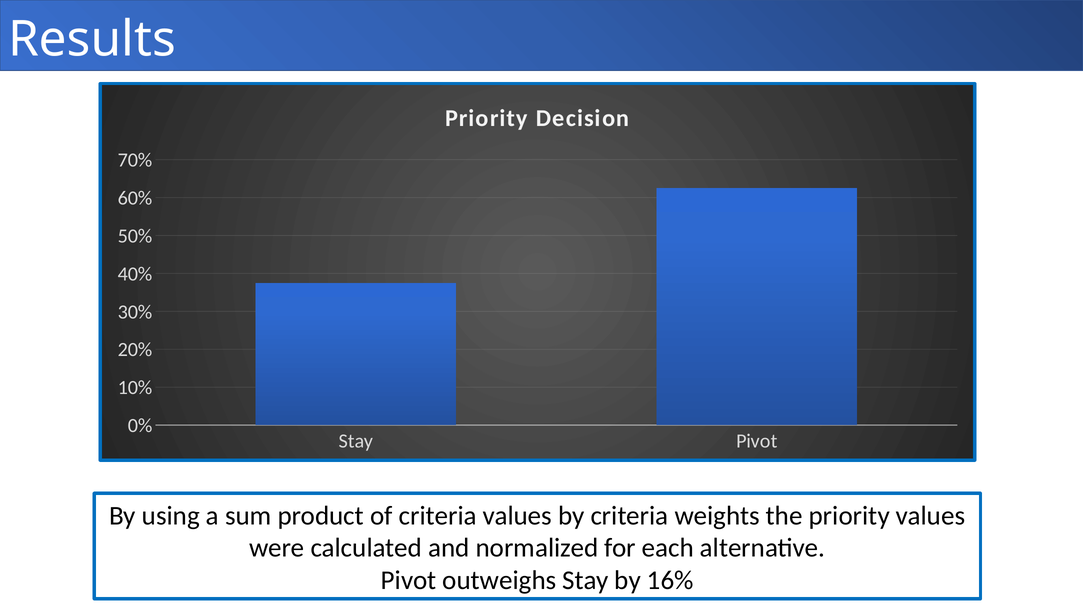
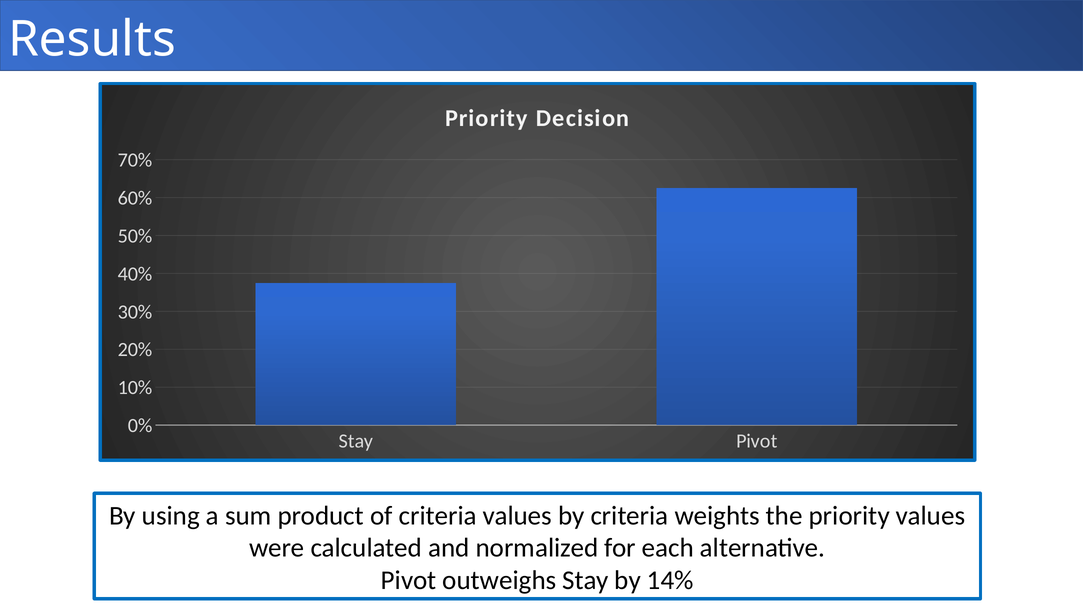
16%: 16% -> 14% (670, 581)
